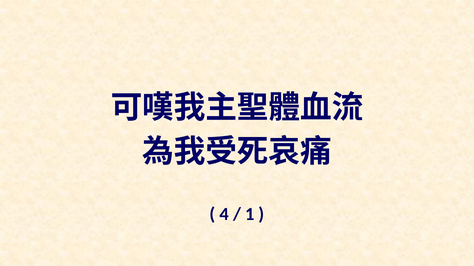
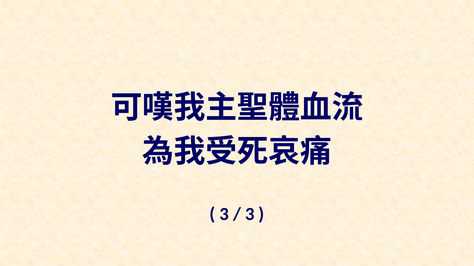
4: 4 -> 3 (224, 215)
1: 1 -> 3 (250, 215)
